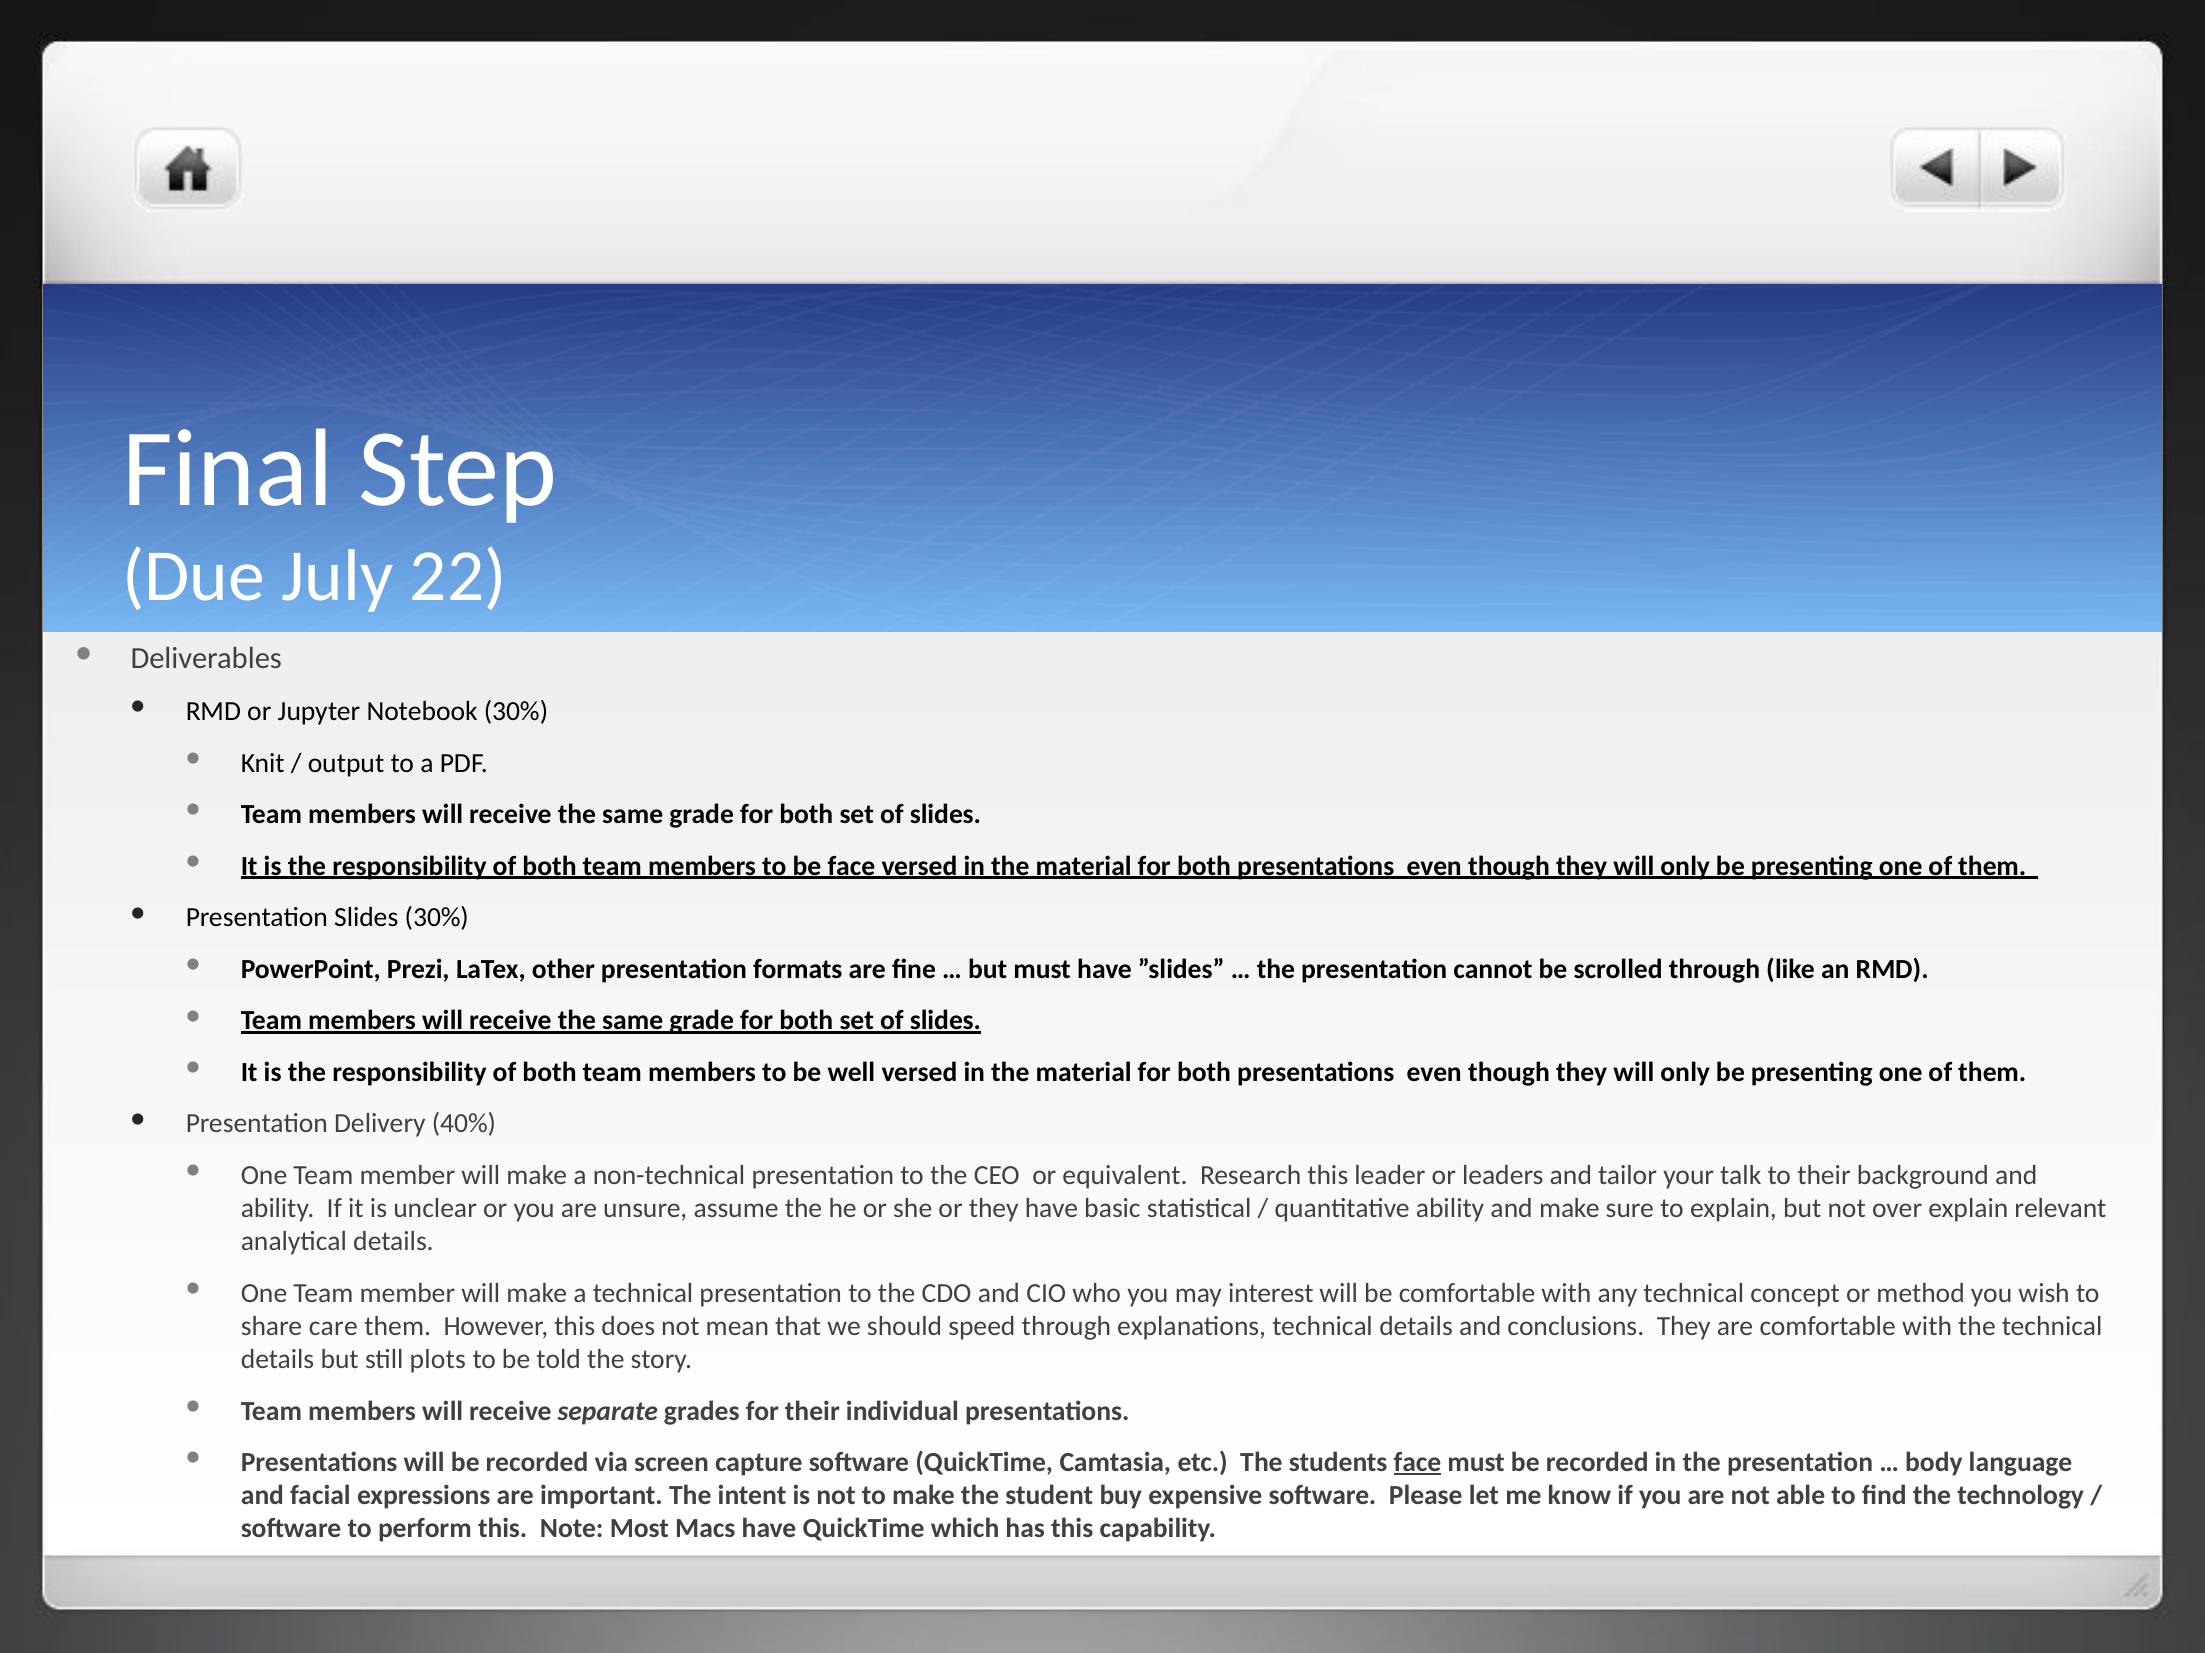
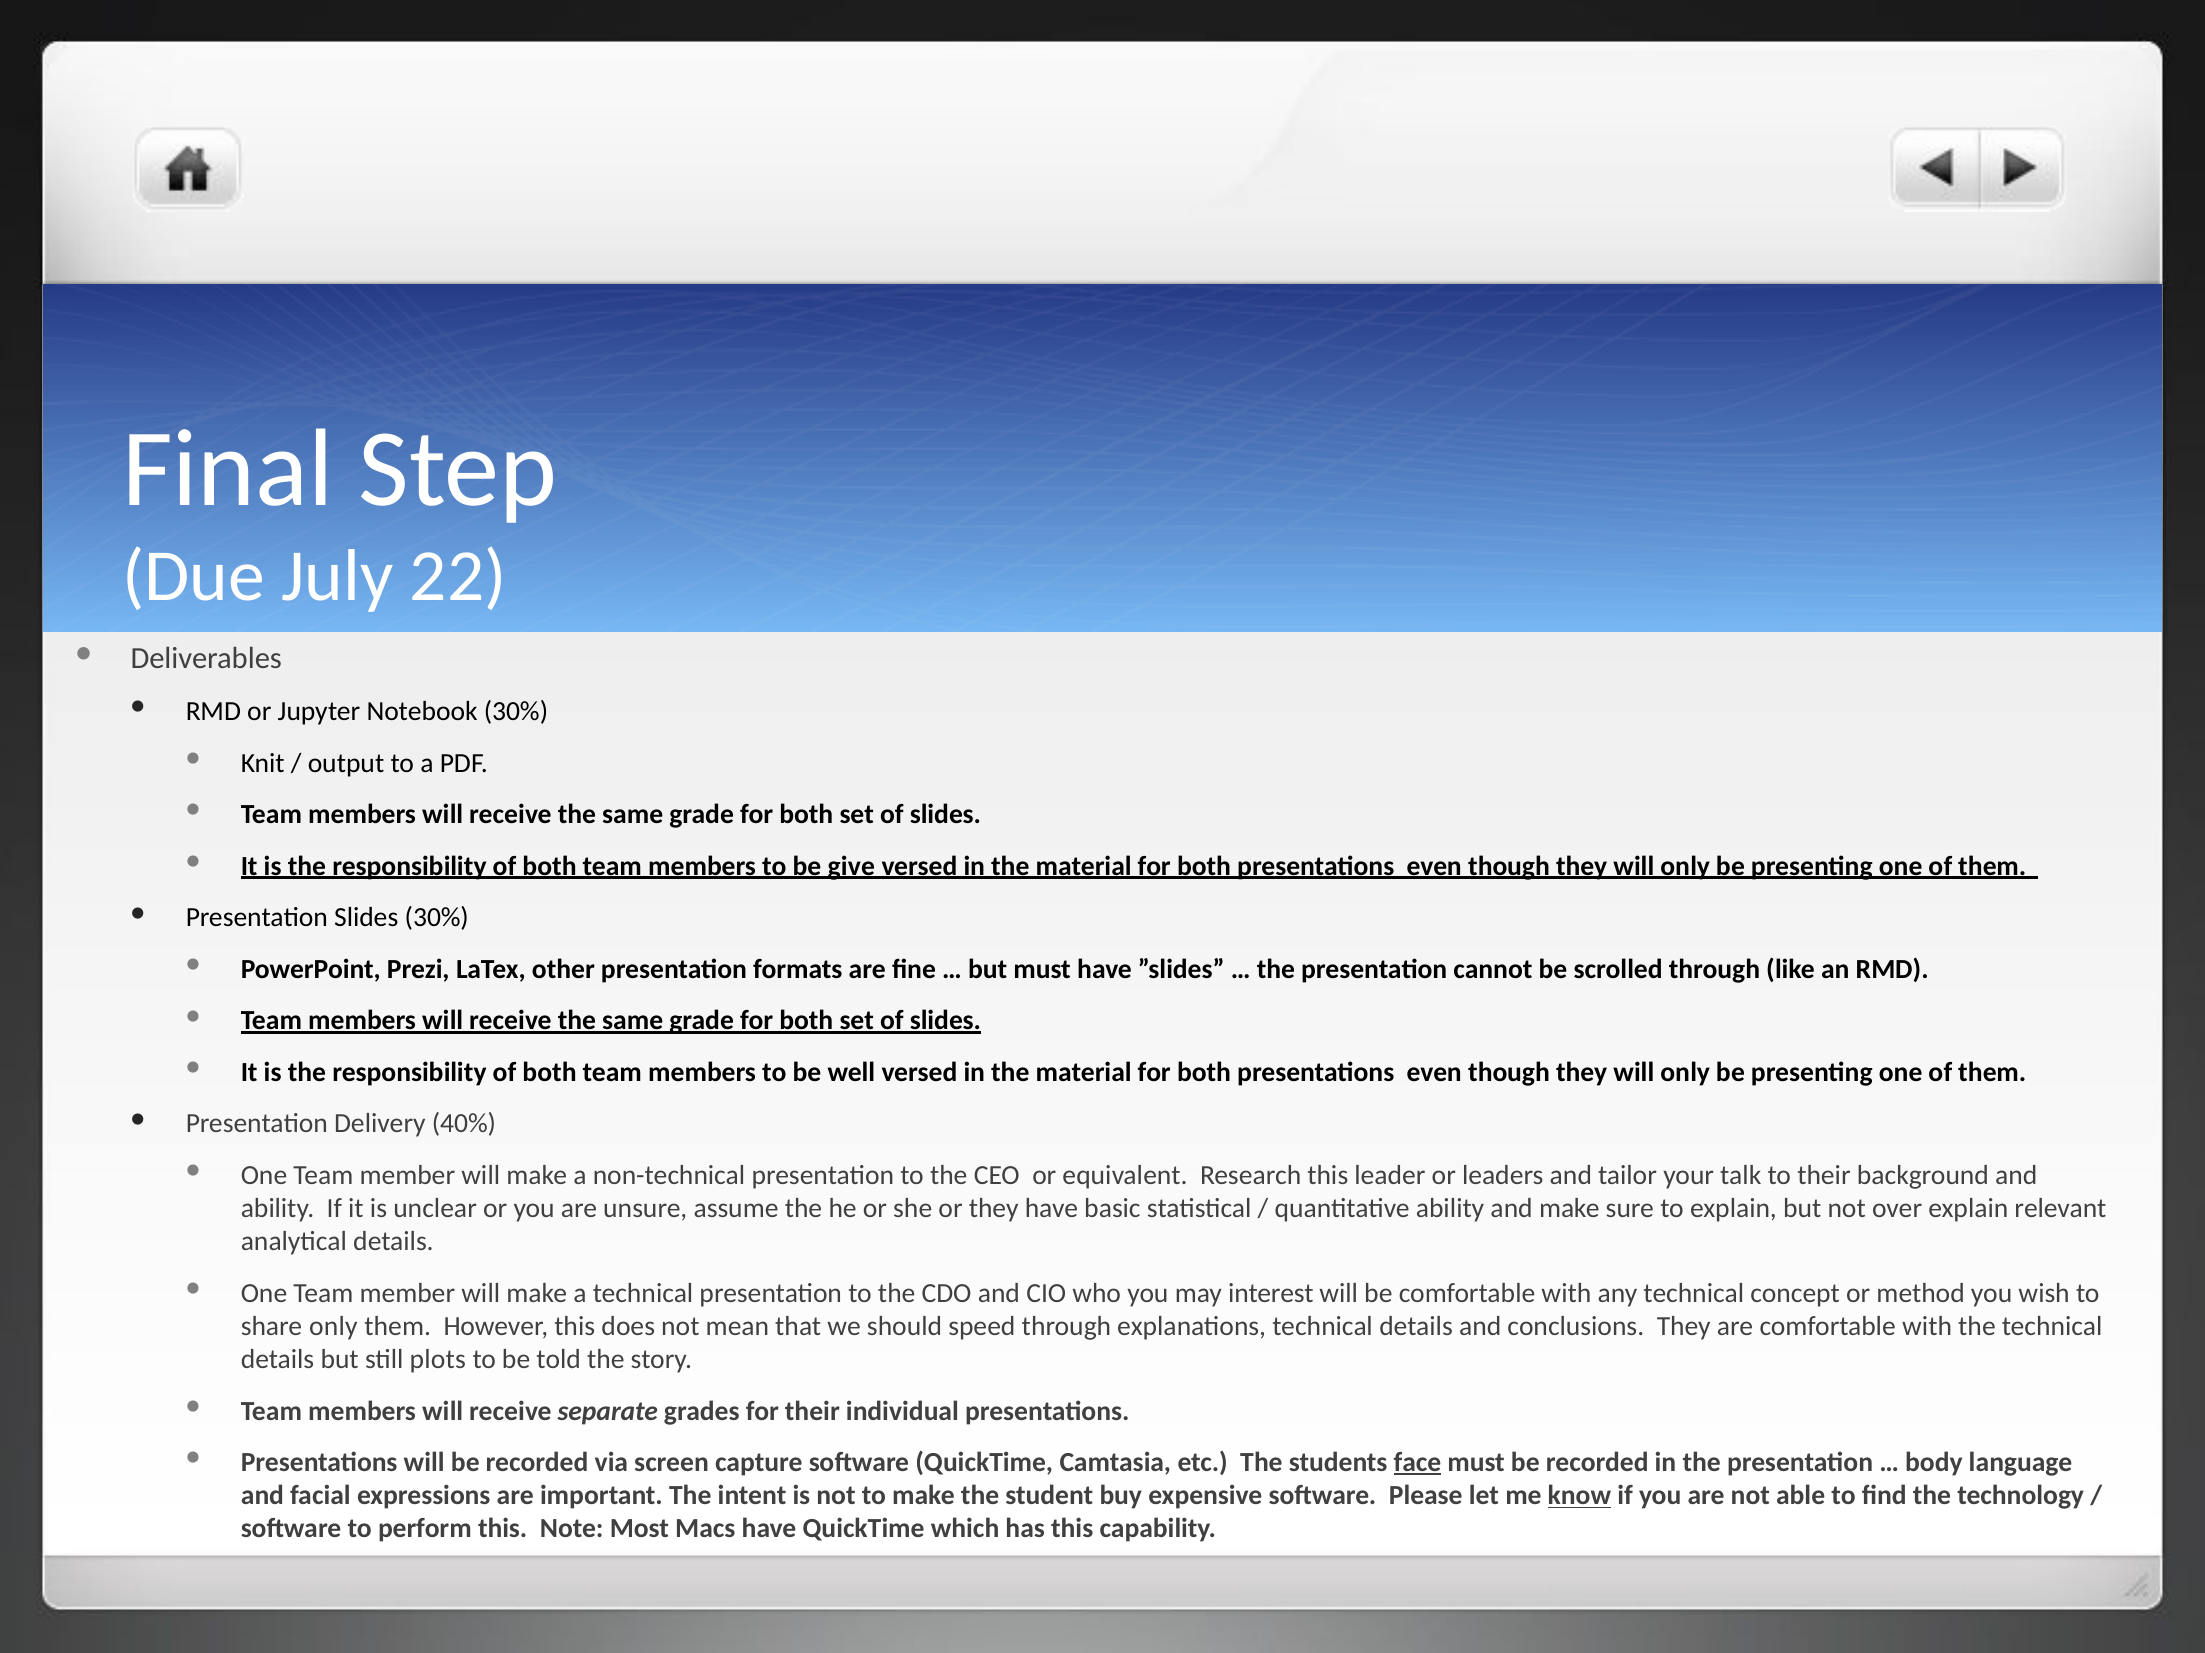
be face: face -> give (851, 866)
share care: care -> only (333, 1327)
know underline: none -> present (1579, 1496)
